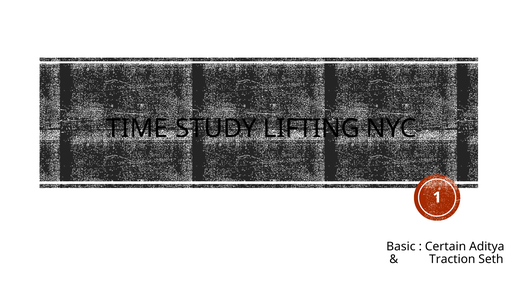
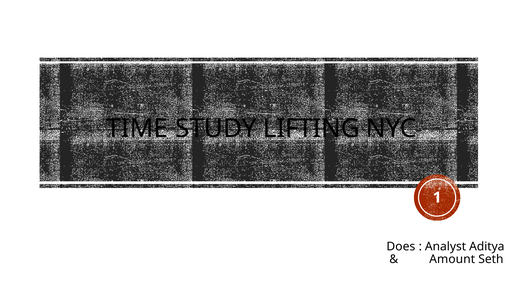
Basic: Basic -> Does (401, 247)
Certain: Certain -> Analyst (446, 247)
Traction: Traction -> Amount (452, 260)
